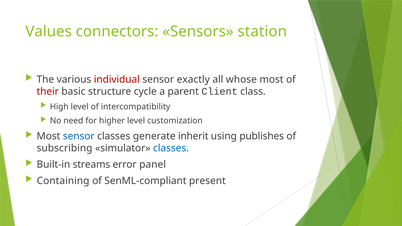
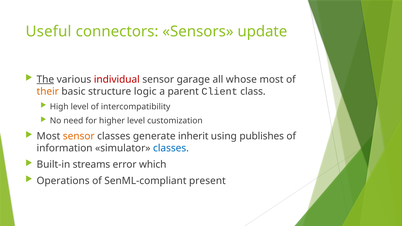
Values: Values -> Useful (49, 32)
station: station -> update (262, 32)
The underline: none -> present (45, 79)
exactly: exactly -> garage (193, 79)
their colour: red -> orange (48, 92)
cycle: cycle -> logic (145, 92)
sensor colour: blue -> orange (79, 136)
subscribing: subscribing -> information (65, 148)
panel: panel -> which (153, 165)
Containing: Containing -> Operations (63, 181)
